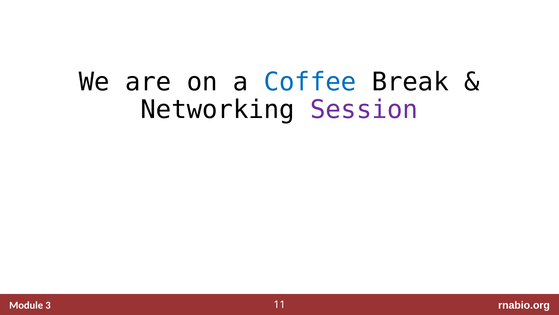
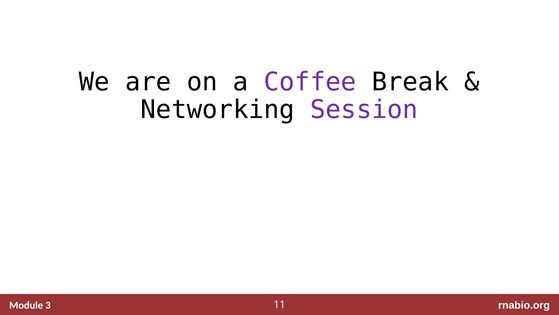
Coffee colour: blue -> purple (310, 82)
